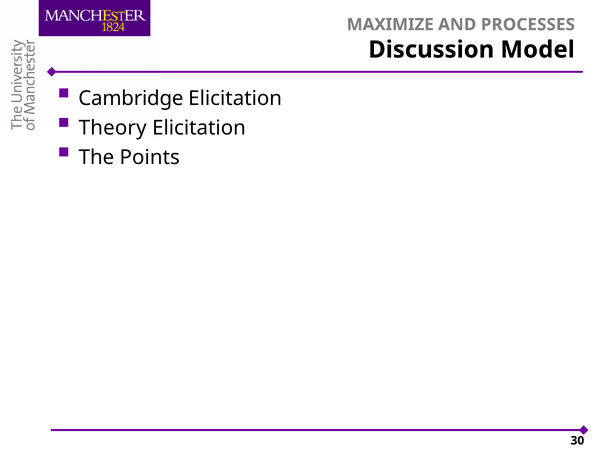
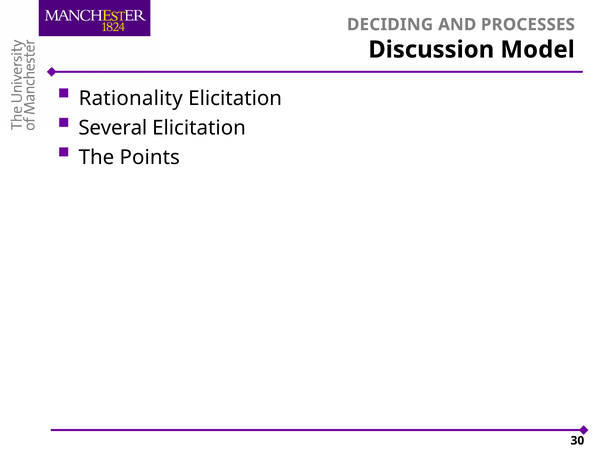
MAXIMIZE: MAXIMIZE -> DECIDING (390, 25)
Cambridge: Cambridge -> Rationality (131, 98)
Theory: Theory -> Several (113, 128)
